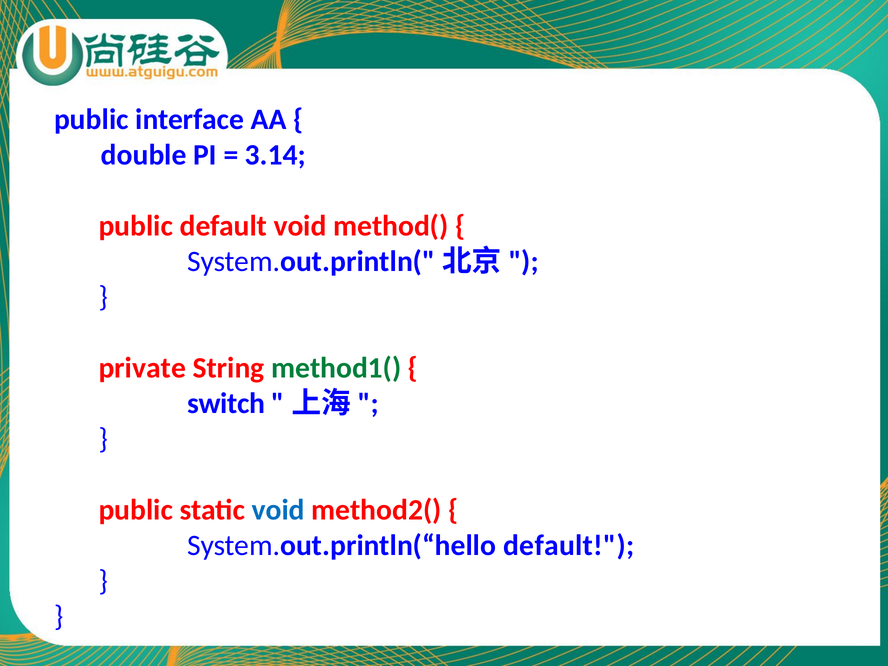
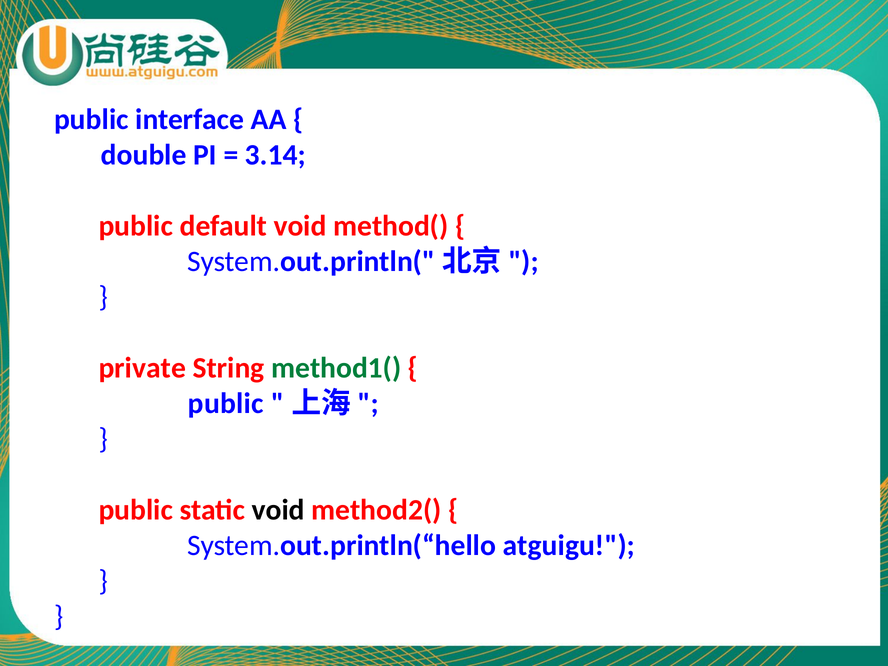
switch: switch -> public (226, 404)
void colour: blue -> black (278, 510)
System.out.println(“hello default: default -> atguigu (569, 546)
